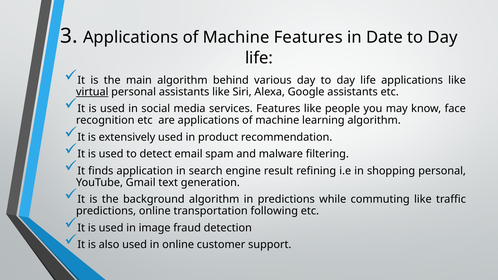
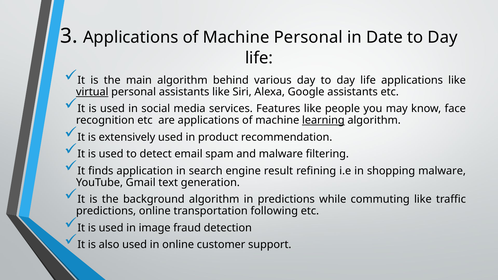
Machine Features: Features -> Personal (308, 37)
learning underline: none -> present (323, 120)
shopping personal: personal -> malware (442, 171)
